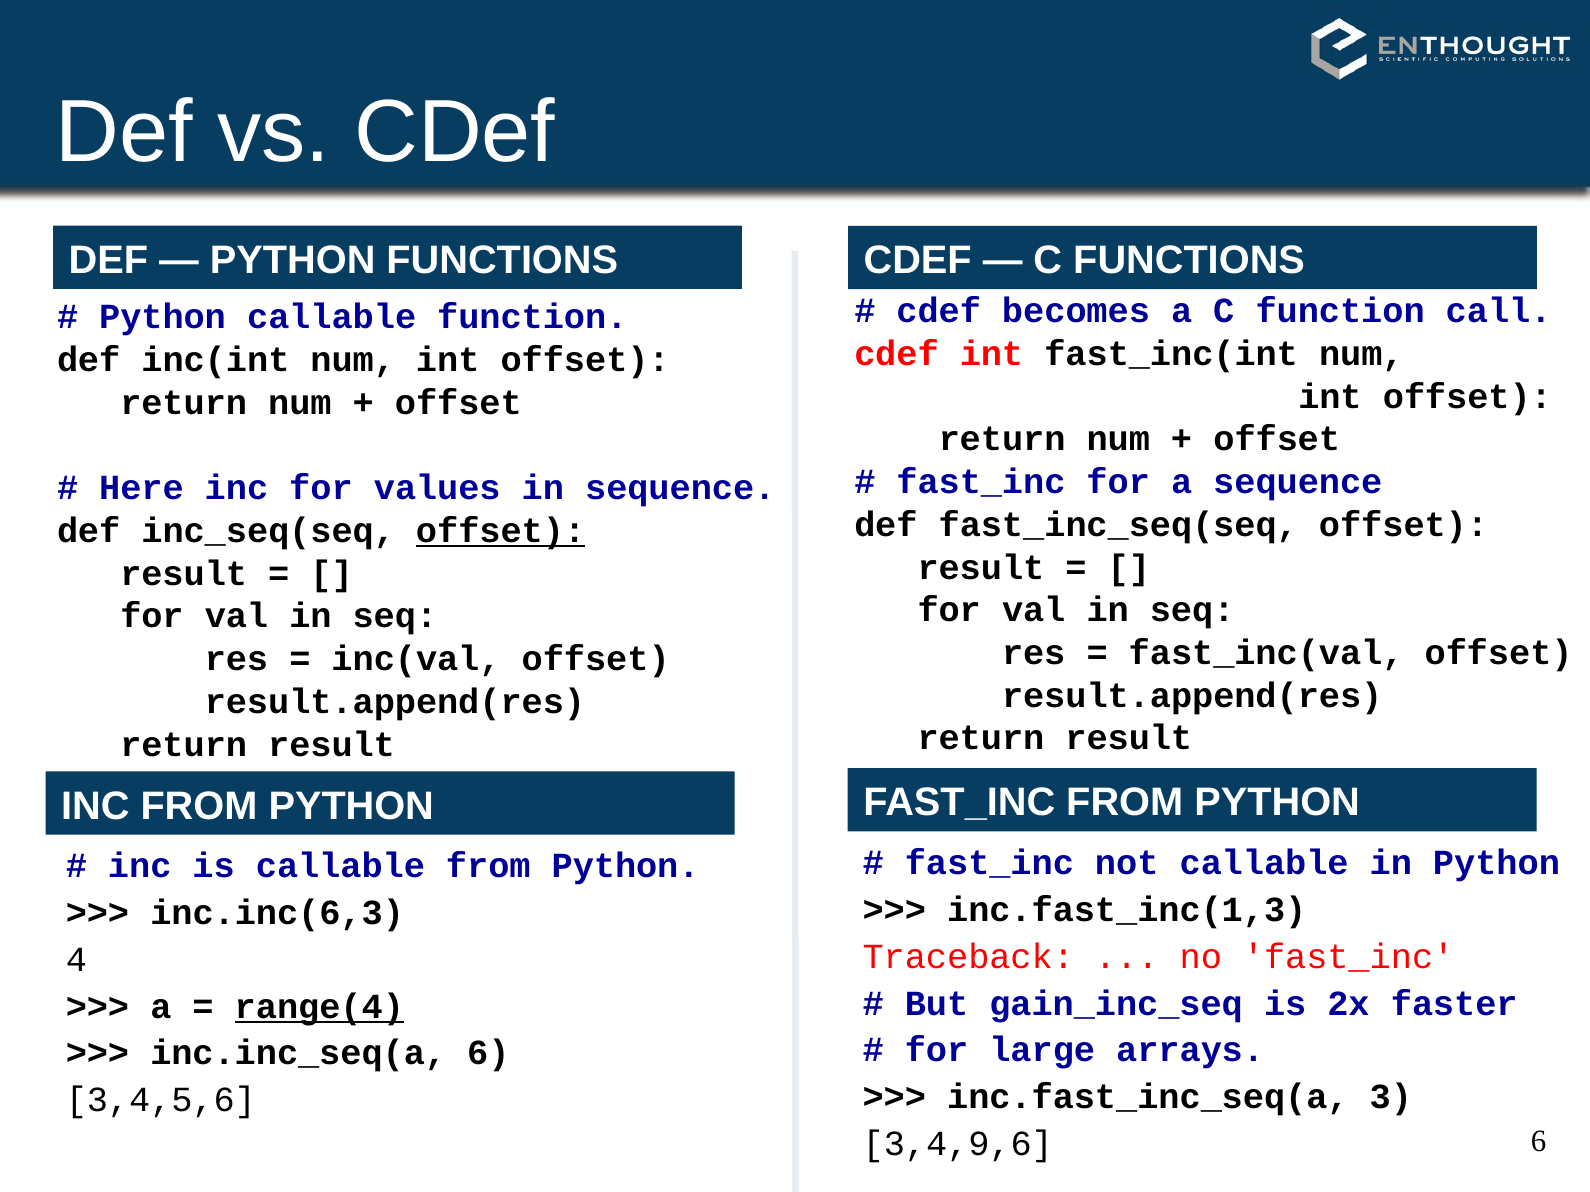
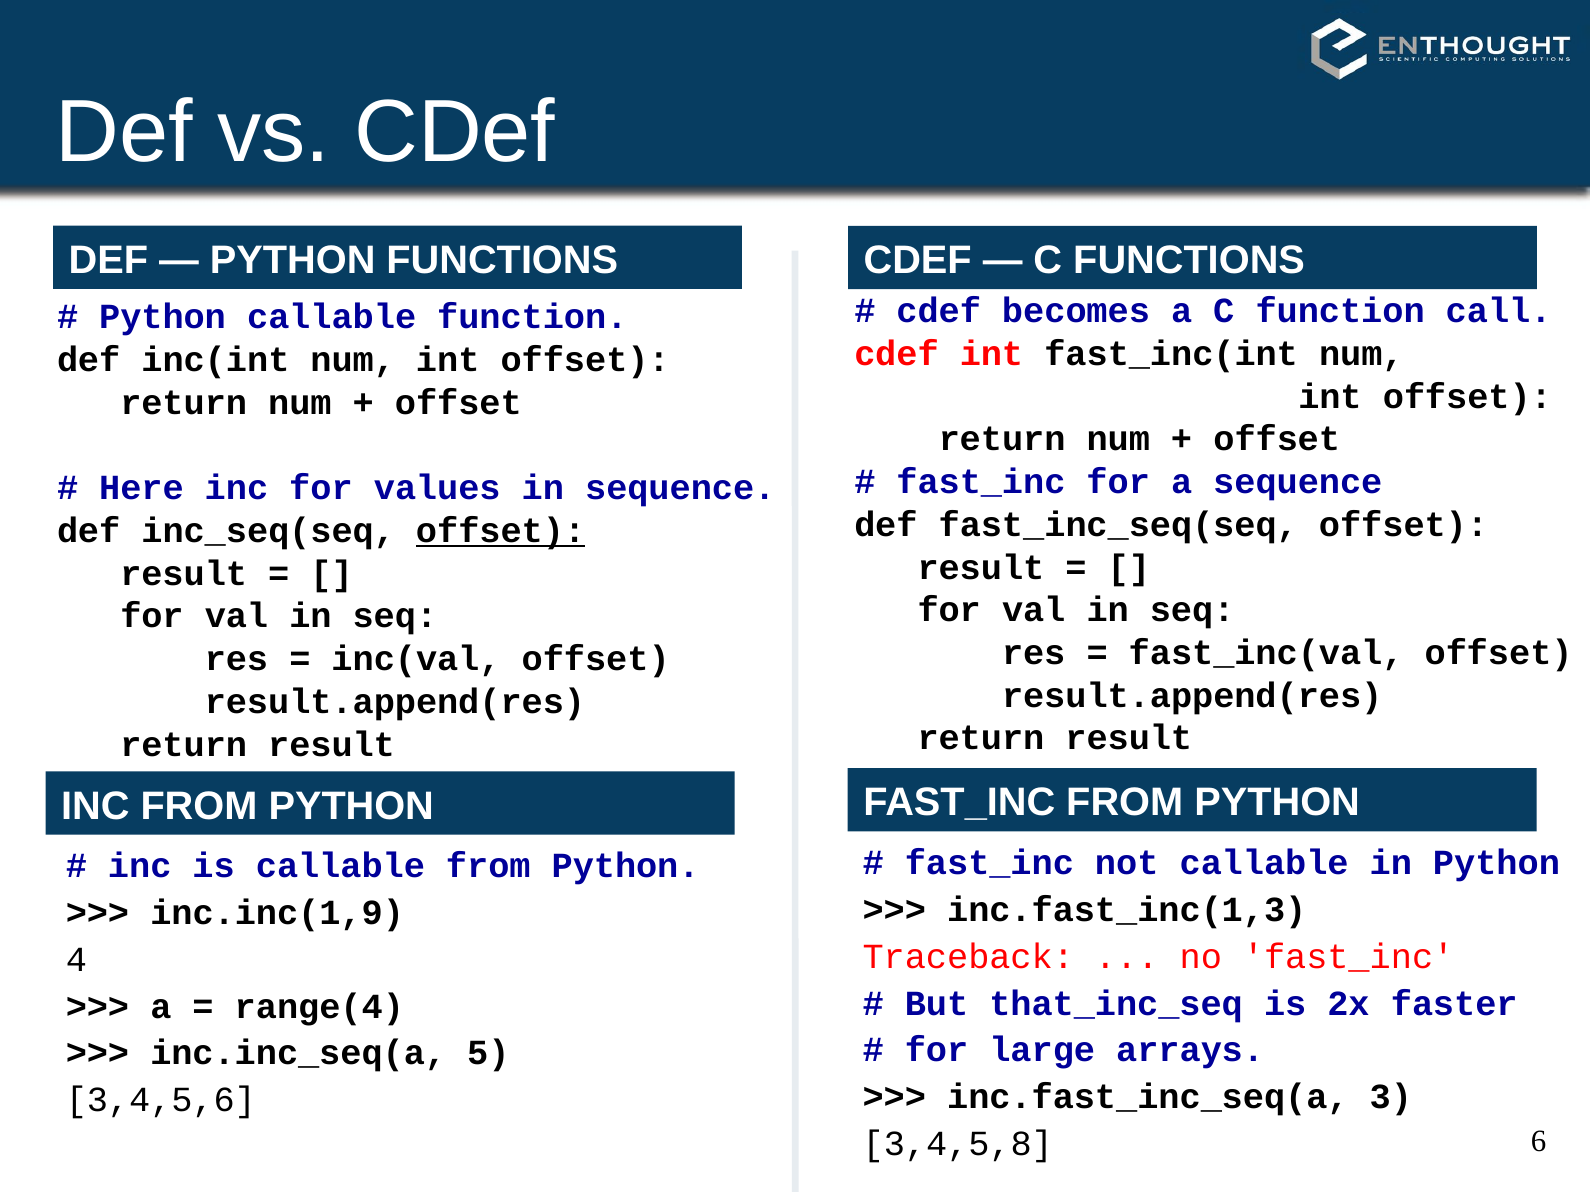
inc.inc(6,3: inc.inc(6,3 -> inc.inc(1,9 (277, 913)
gain_inc_seq: gain_inc_seq -> that_inc_seq (1116, 1004)
range(4 underline: present -> none (319, 1007)
inc.inc_seq(a 6: 6 -> 5 (488, 1054)
3,4,9,6: 3,4,9,6 -> 3,4,5,8 (958, 1144)
